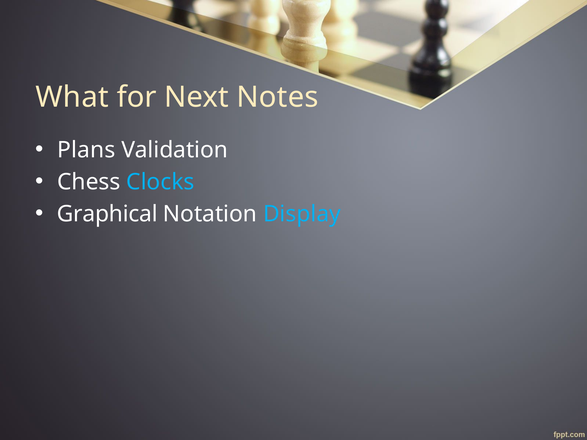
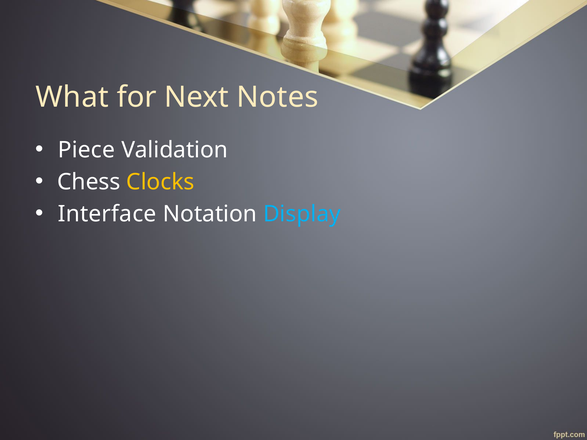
Plans: Plans -> Piece (86, 150)
Clocks colour: light blue -> yellow (160, 182)
Graphical: Graphical -> Interface (107, 214)
